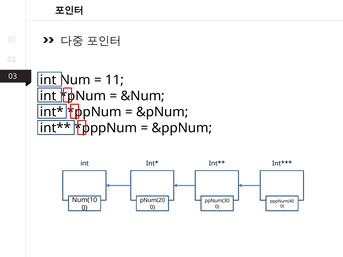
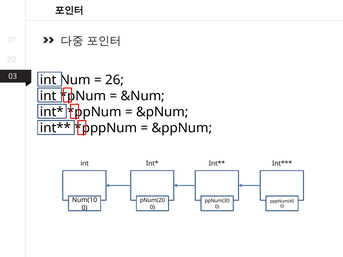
11: 11 -> 26 (115, 80)
